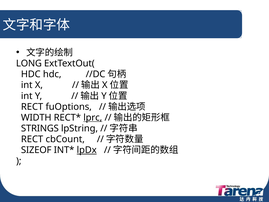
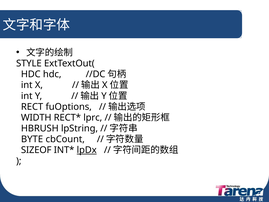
LONG: LONG -> STYLE (29, 63)
lprc underline: present -> none (93, 117)
STRINGS: STRINGS -> HBRUSH (40, 128)
RECT: RECT -> BYTE (32, 139)
